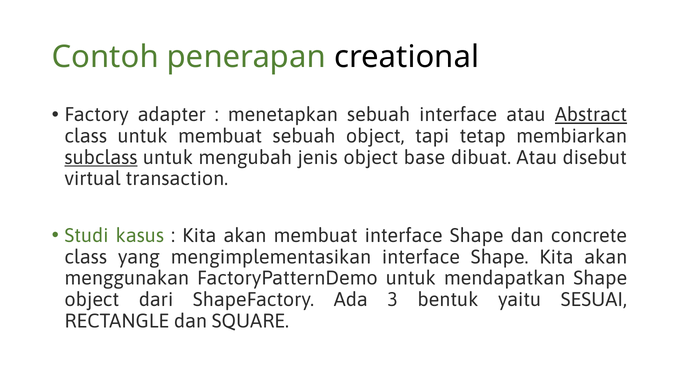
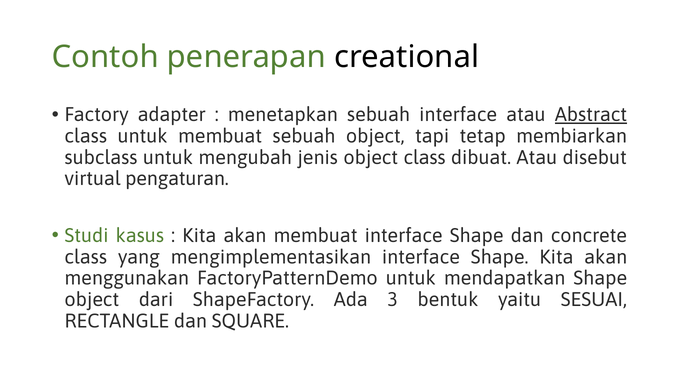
subclass underline: present -> none (101, 157)
object base: base -> class (425, 157)
transaction: transaction -> pengaturan (177, 179)
